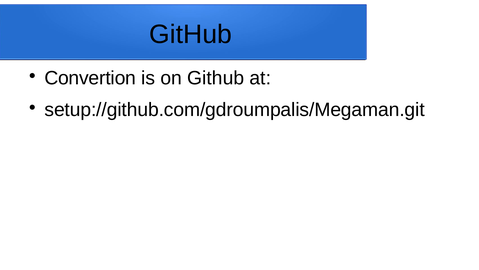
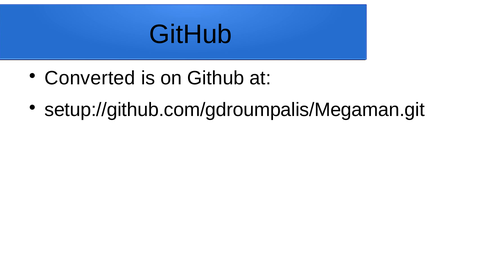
Convertion: Convertion -> Converted (90, 78)
